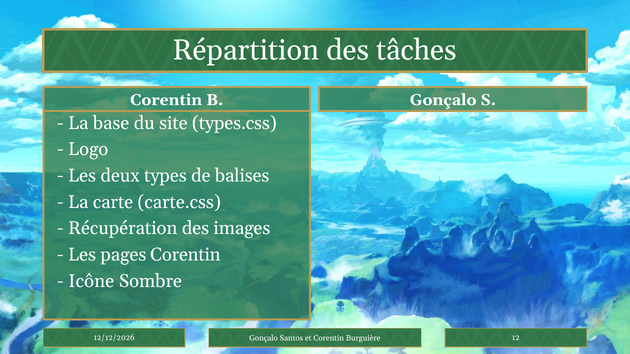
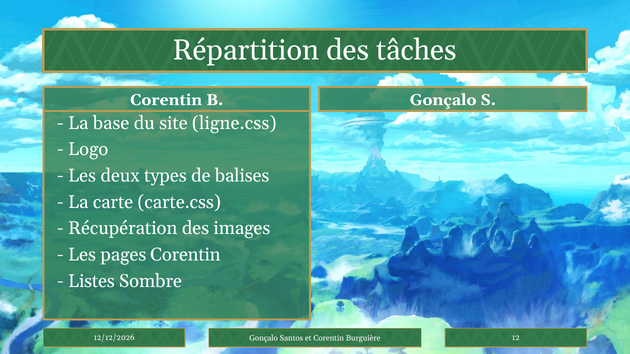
types.css: types.css -> ligne.css (234, 123)
Icône: Icône -> Listes (91, 281)
